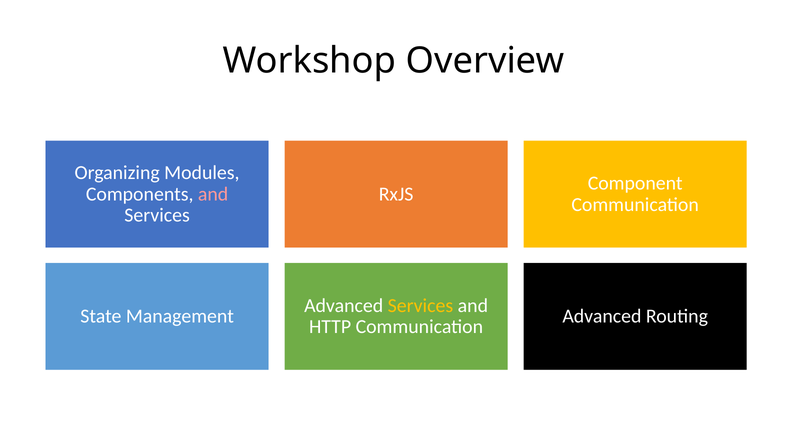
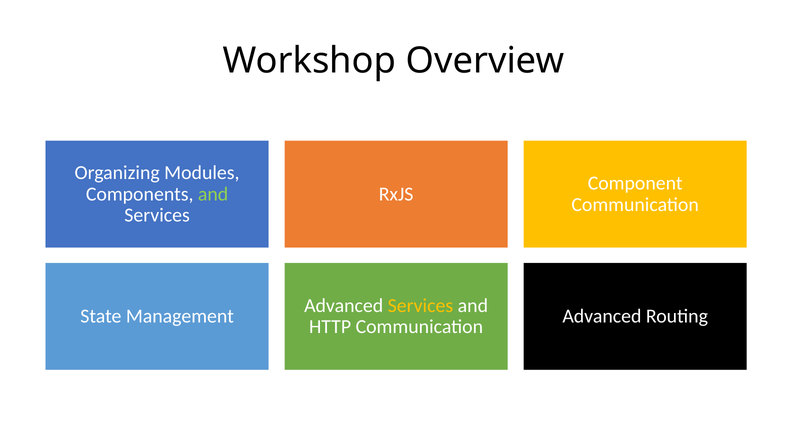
and colour: pink -> light green (213, 194)
